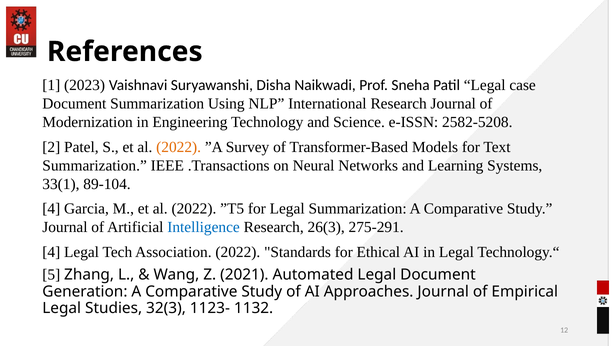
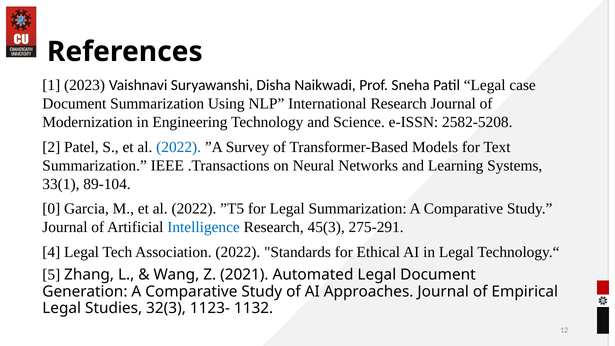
2022 colour: orange -> blue (179, 147)
4: 4 -> 0 (51, 209)
26(3: 26(3 -> 45(3 (326, 227)
